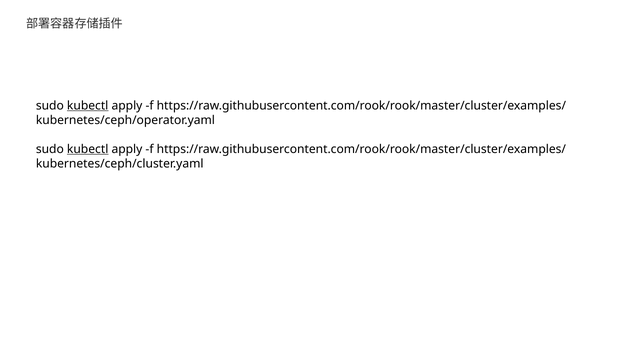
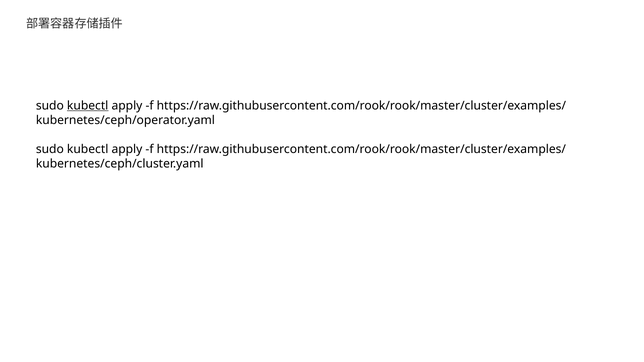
kubectl underline: present -> none (88, 149)
